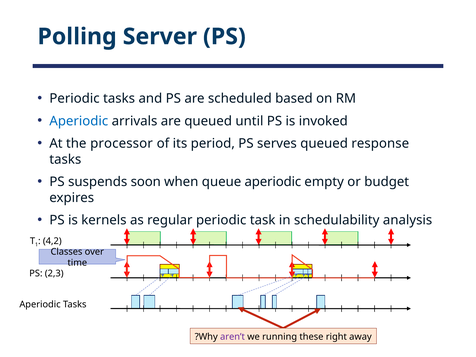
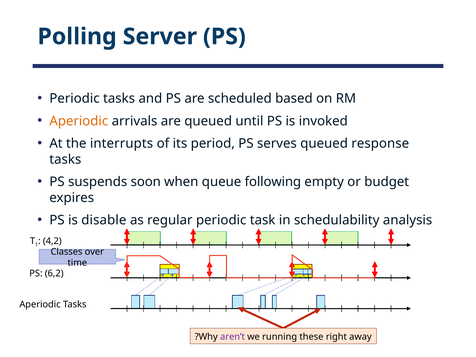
Aperiodic colour: blue -> orange (79, 121)
processor: processor -> interrupts (122, 143)
queue aperiodic: aperiodic -> following (273, 182)
kernels: kernels -> disable (104, 220)
2,3: 2,3 -> 6,2 (54, 273)
